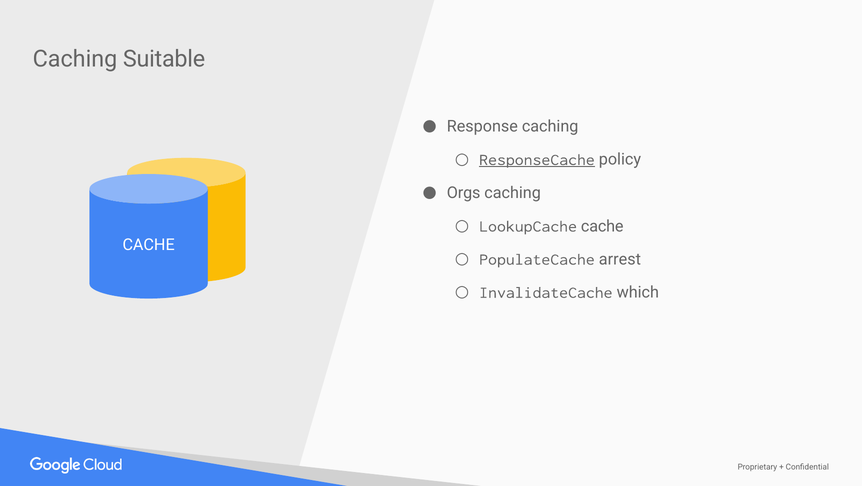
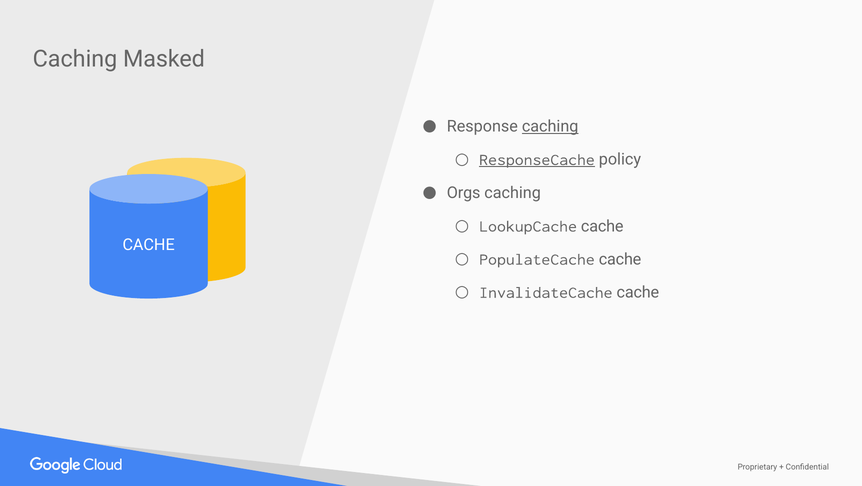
Suitable: Suitable -> Masked (164, 59)
caching underline: none -> present (550, 126)
PopulateCache arrest: arrest -> cache (620, 259)
InvalidateCache which: which -> cache (638, 292)
